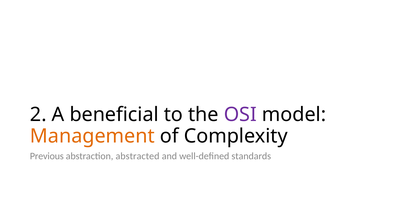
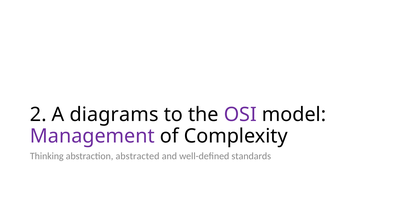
beneficial: beneficial -> diagrams (114, 114)
Management colour: orange -> purple (92, 136)
Previous: Previous -> Thinking (47, 156)
